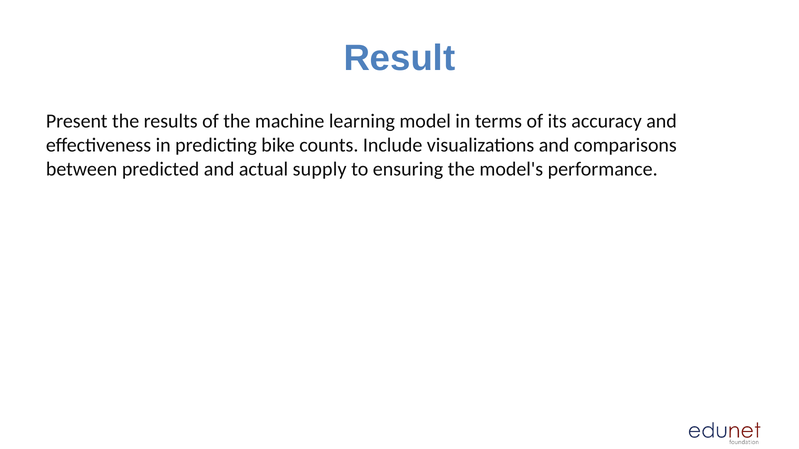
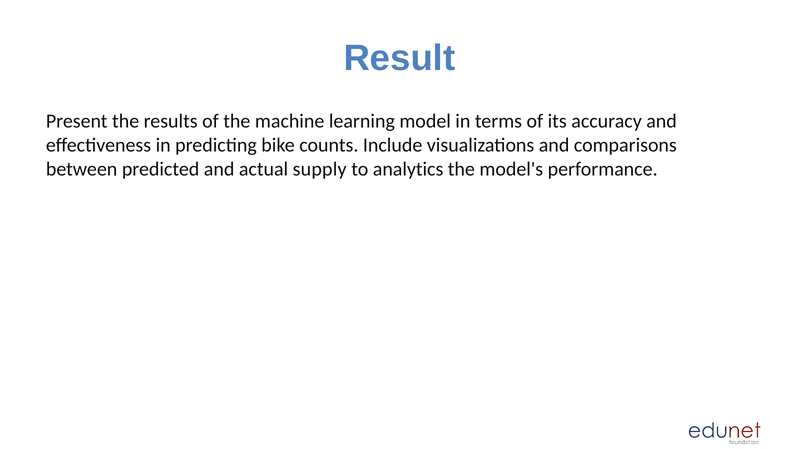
ensuring: ensuring -> analytics (408, 169)
